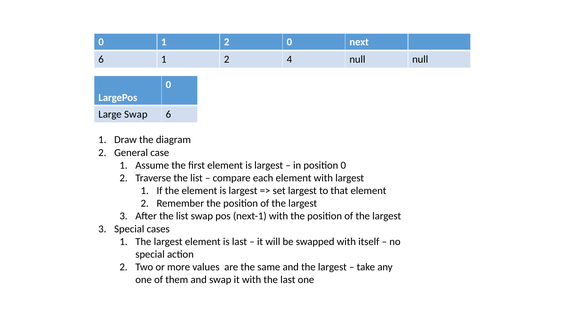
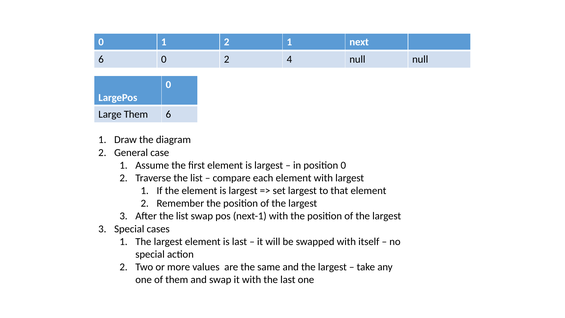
2 0: 0 -> 1 (289, 42)
6 1: 1 -> 0 (164, 59)
Large Swap: Swap -> Them (136, 114)
